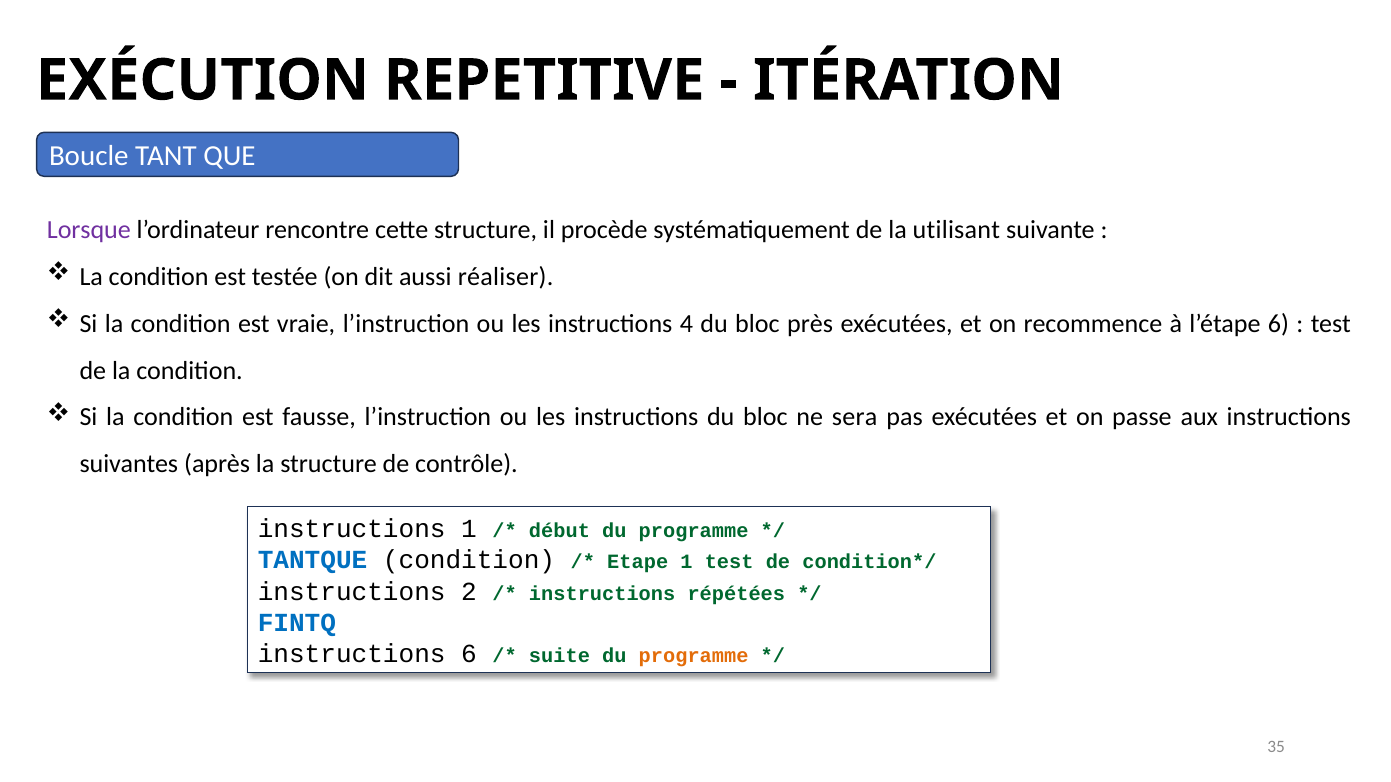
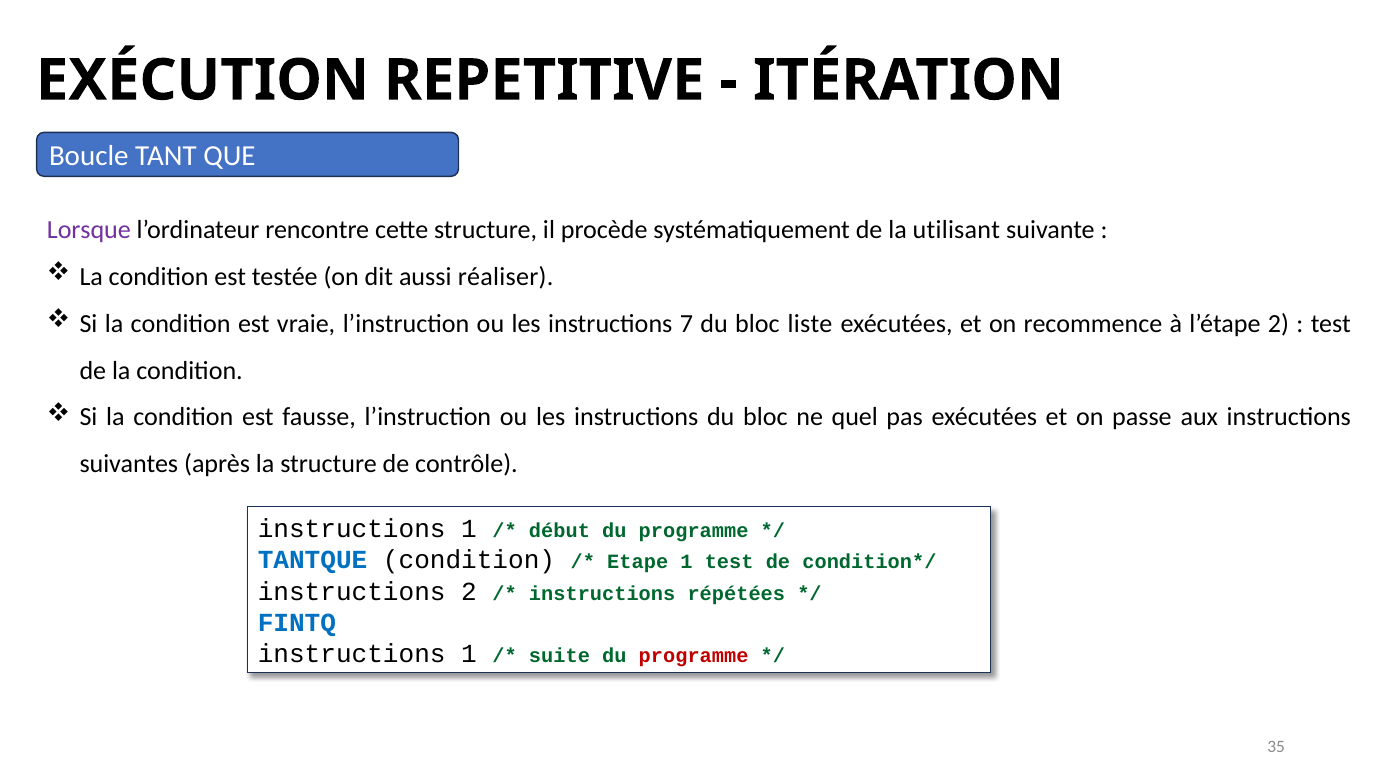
4: 4 -> 7 (686, 324)
près: près -> liste (810, 324)
l’étape 6: 6 -> 2 (1278, 324)
sera: sera -> quel (855, 418)
6: 6 -> 1 (469, 654)
programme colour: orange -> red (694, 656)
